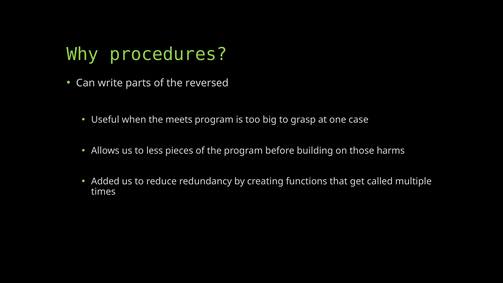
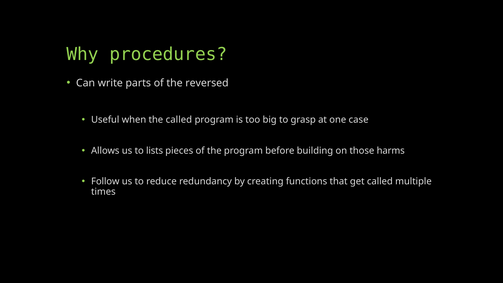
the meets: meets -> called (179, 120)
less: less -> lists (155, 151)
Added: Added -> Follow (105, 181)
